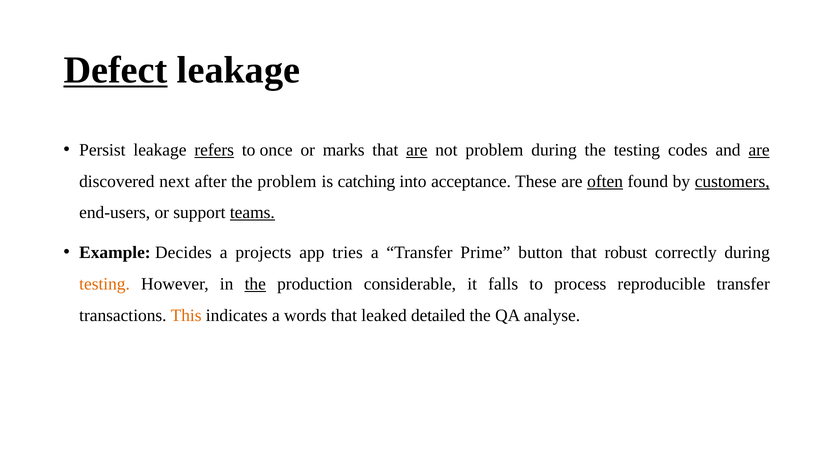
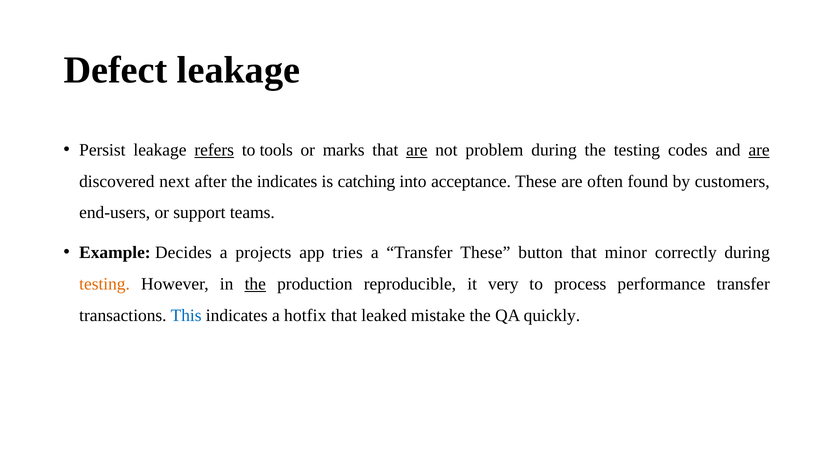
Defect underline: present -> none (116, 70)
once: once -> tools (276, 150)
the problem: problem -> indicates (287, 181)
often underline: present -> none (605, 181)
customers underline: present -> none (732, 181)
teams underline: present -> none (252, 213)
Transfer Prime: Prime -> These (485, 253)
robust: robust -> minor (626, 253)
considerable: considerable -> reproducible (410, 284)
falls: falls -> very (503, 284)
reproducible: reproducible -> performance (661, 284)
This colour: orange -> blue (186, 315)
words: words -> hotfix (305, 315)
detailed: detailed -> mistake (438, 315)
analyse: analyse -> quickly (552, 315)
